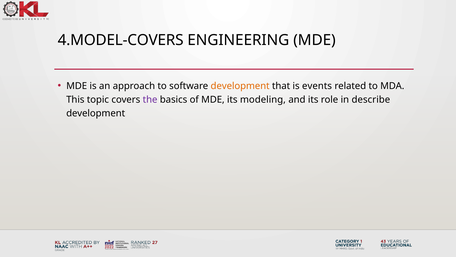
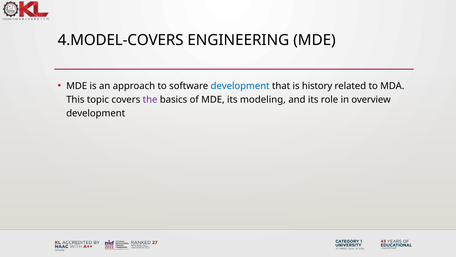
development colour: orange -> blue (240, 86)
events: events -> history (317, 86)
describe: describe -> overview (371, 99)
